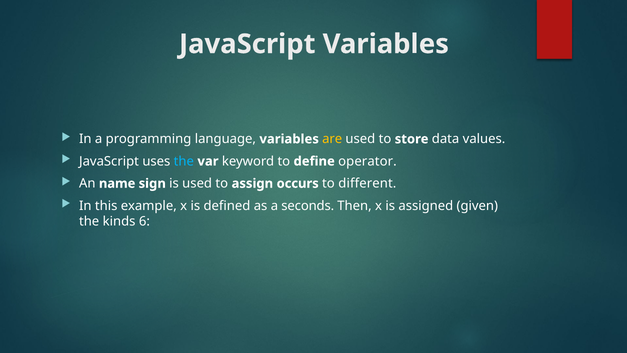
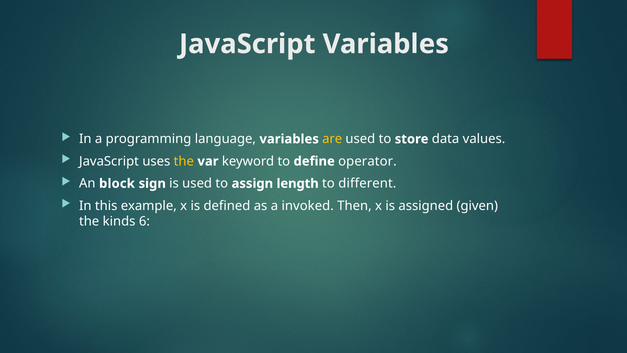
the colour: light blue -> yellow (184, 161)
name: name -> block (117, 183)
occurs: occurs -> length (298, 183)
seconds: seconds -> invoked (308, 206)
